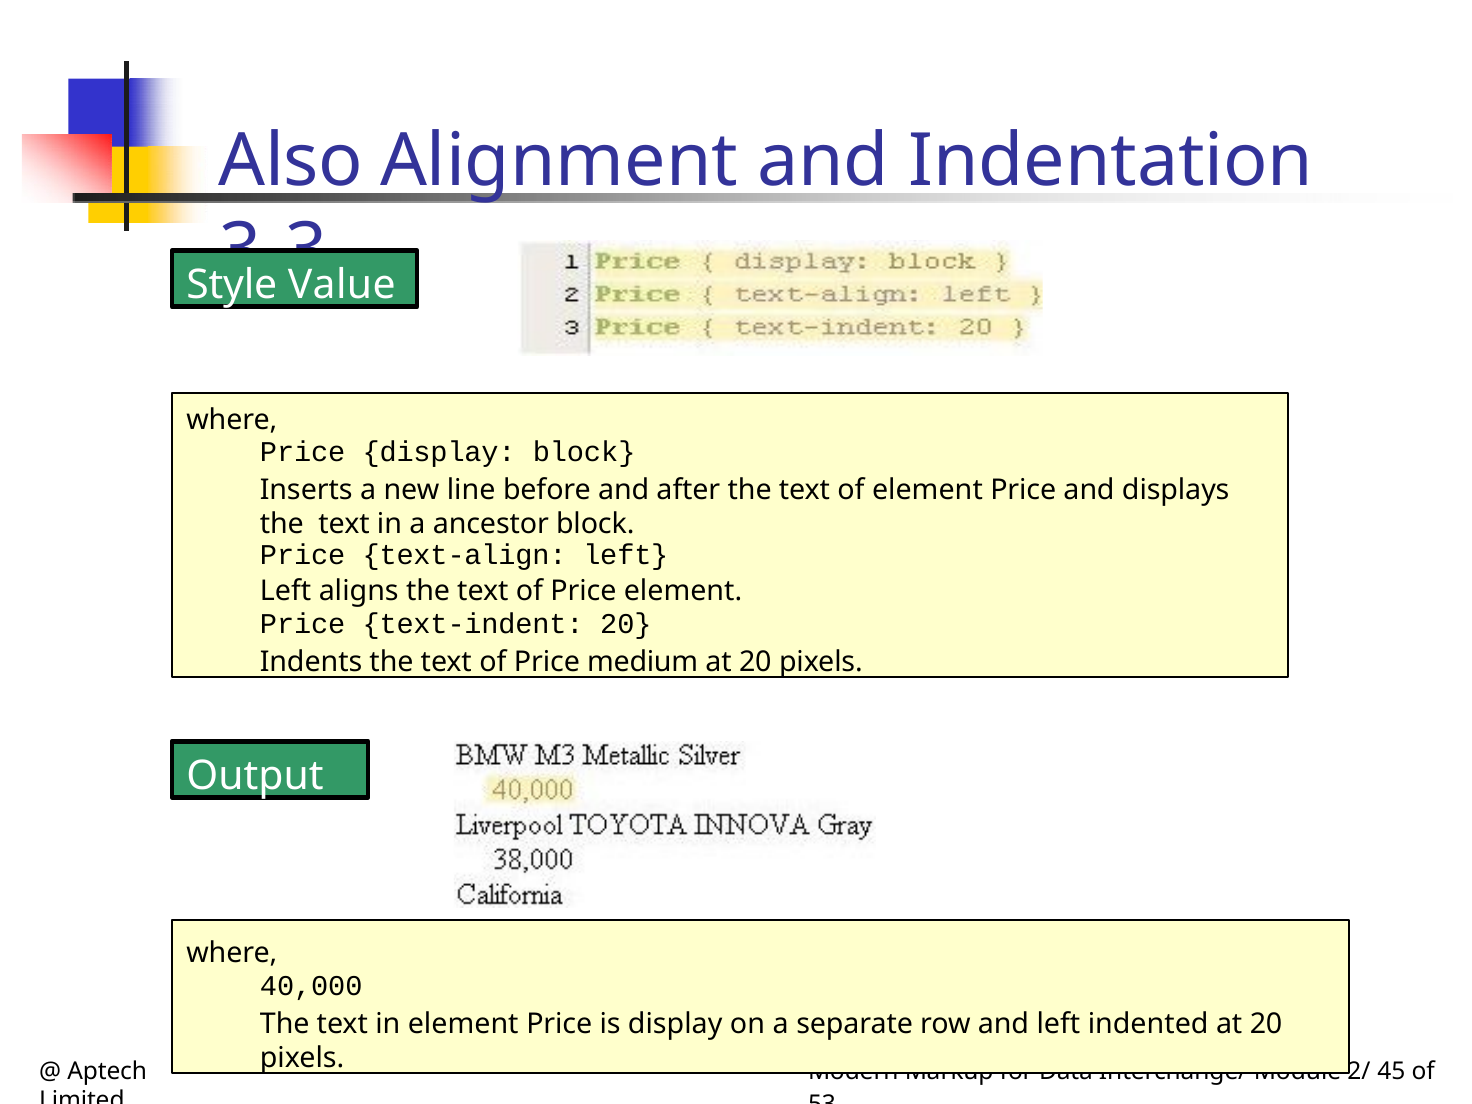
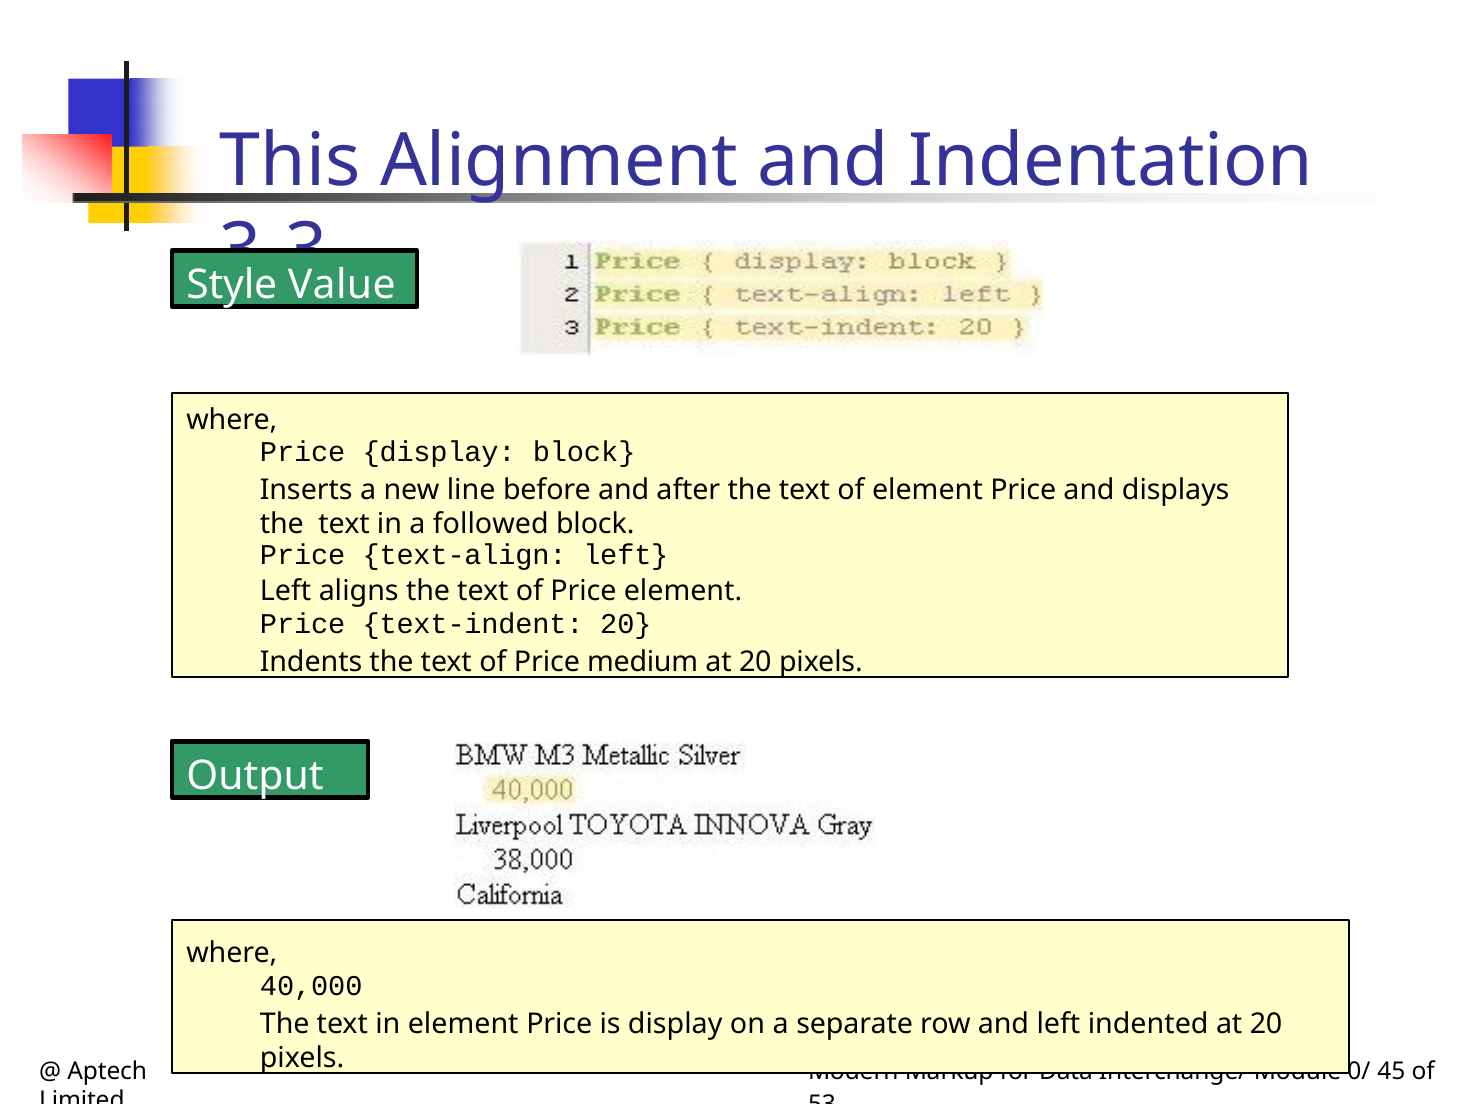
Also: Also -> This (290, 162)
ancestor: ancestor -> followed (491, 524)
2/: 2/ -> 0/ (1359, 1071)
